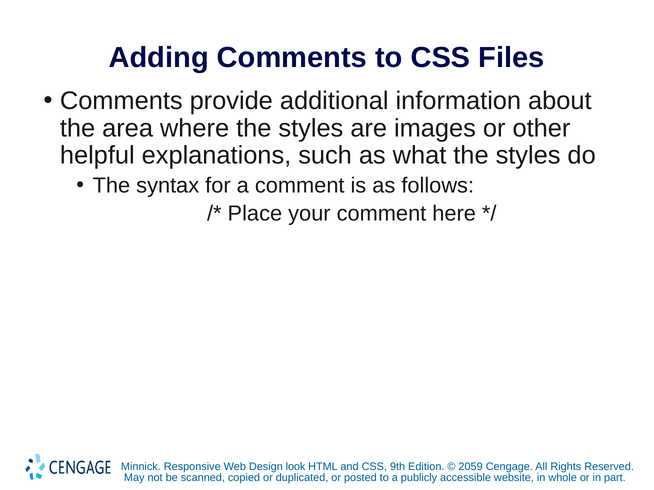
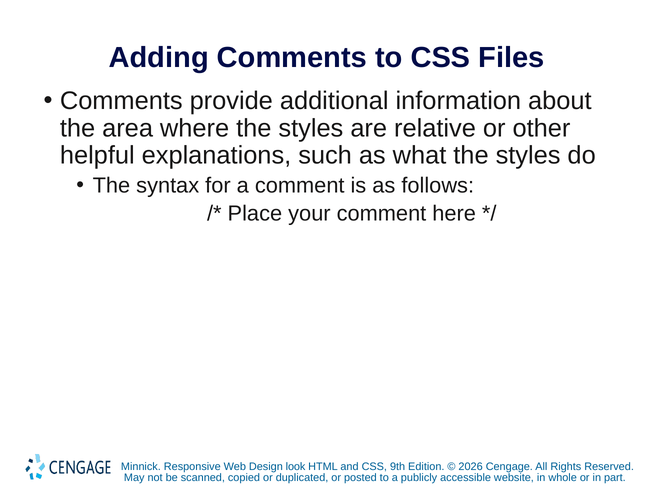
images: images -> relative (435, 128)
2059: 2059 -> 2026 (471, 467)
